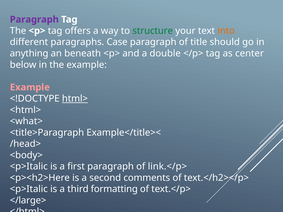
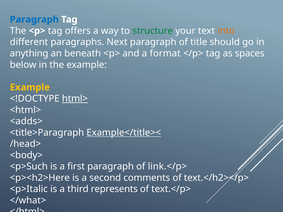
Paragraph colour: purple -> blue (34, 19)
Case: Case -> Next (117, 42)
double: double -> format (165, 53)
center: center -> spaces (250, 53)
Example colour: pink -> yellow (30, 87)
<what>: <what> -> <adds> (26, 121)
Example</title>< underline: none -> present (124, 133)
<p>Italic: <p>Italic -> <p>Such (29, 167)
formatting: formatting -> represents (114, 189)
</large>: </large> -> </what> (28, 201)
